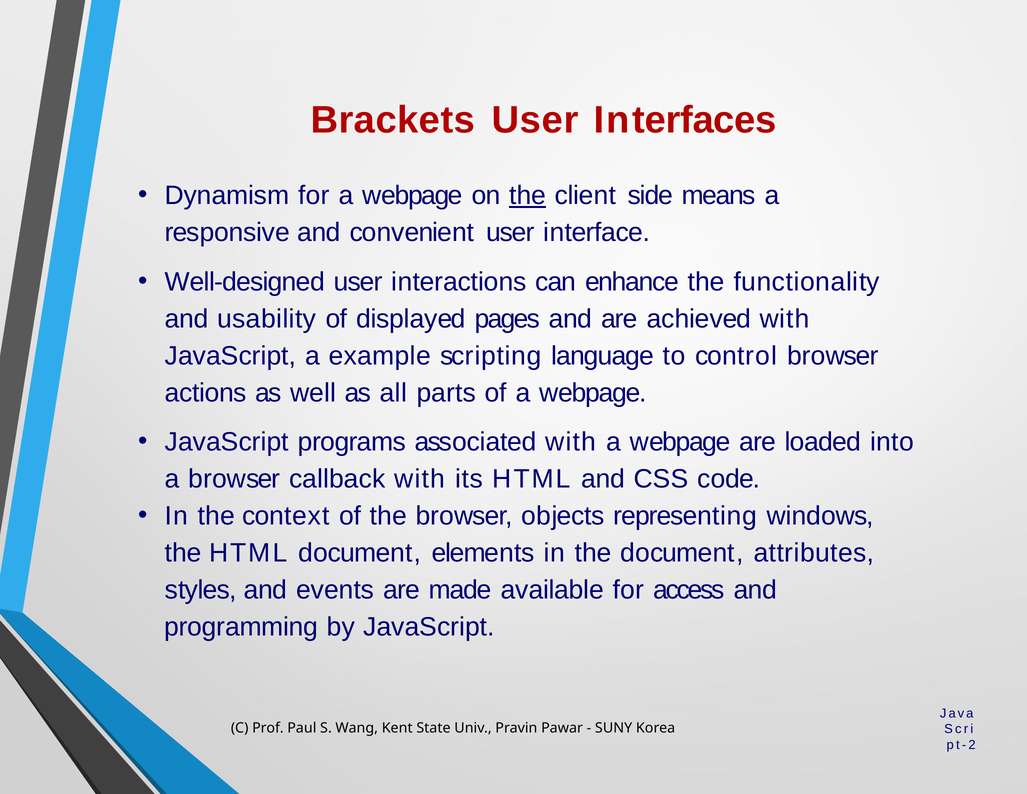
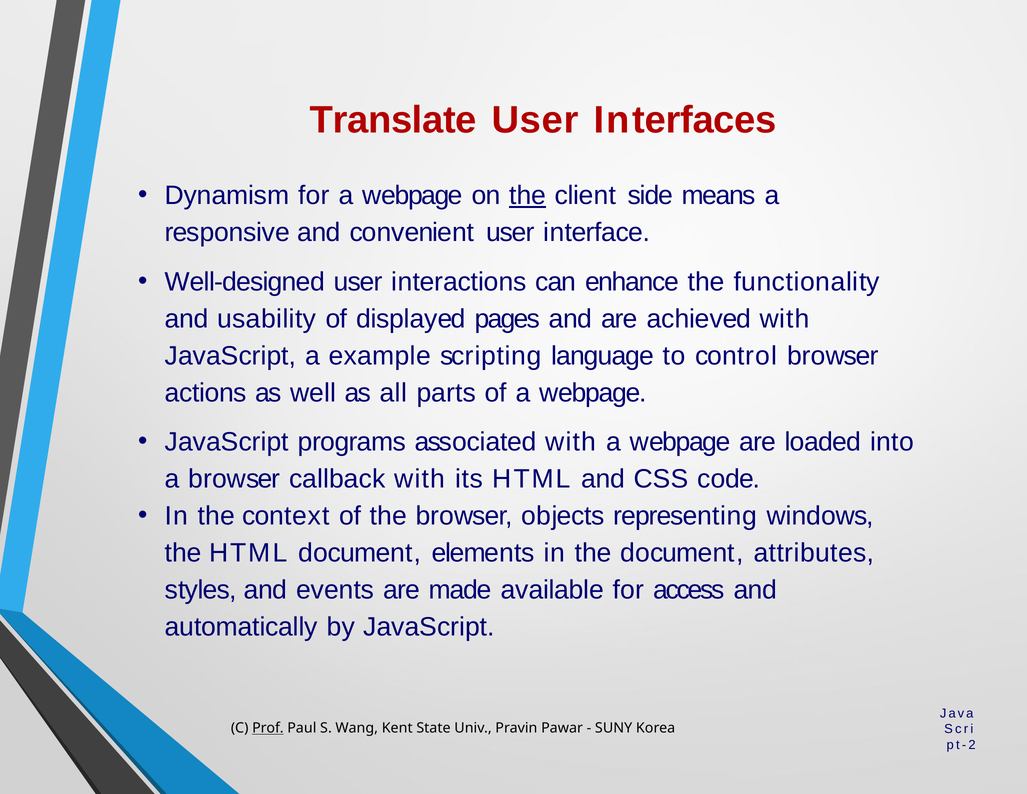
Brackets: Brackets -> Translate (393, 120)
programming: programming -> automatically (241, 627)
Prof underline: none -> present (268, 728)
